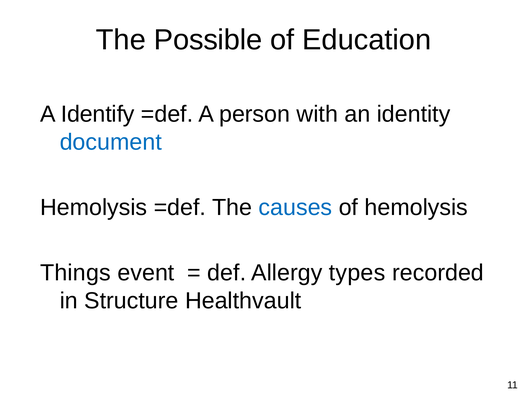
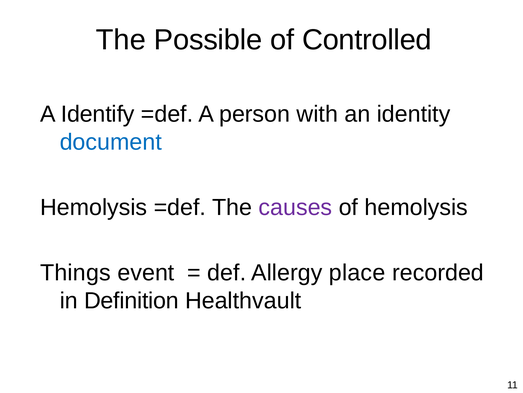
Education: Education -> Controlled (367, 40)
causes colour: blue -> purple (295, 207)
types: types -> place (357, 272)
Structure: Structure -> Definition (131, 300)
